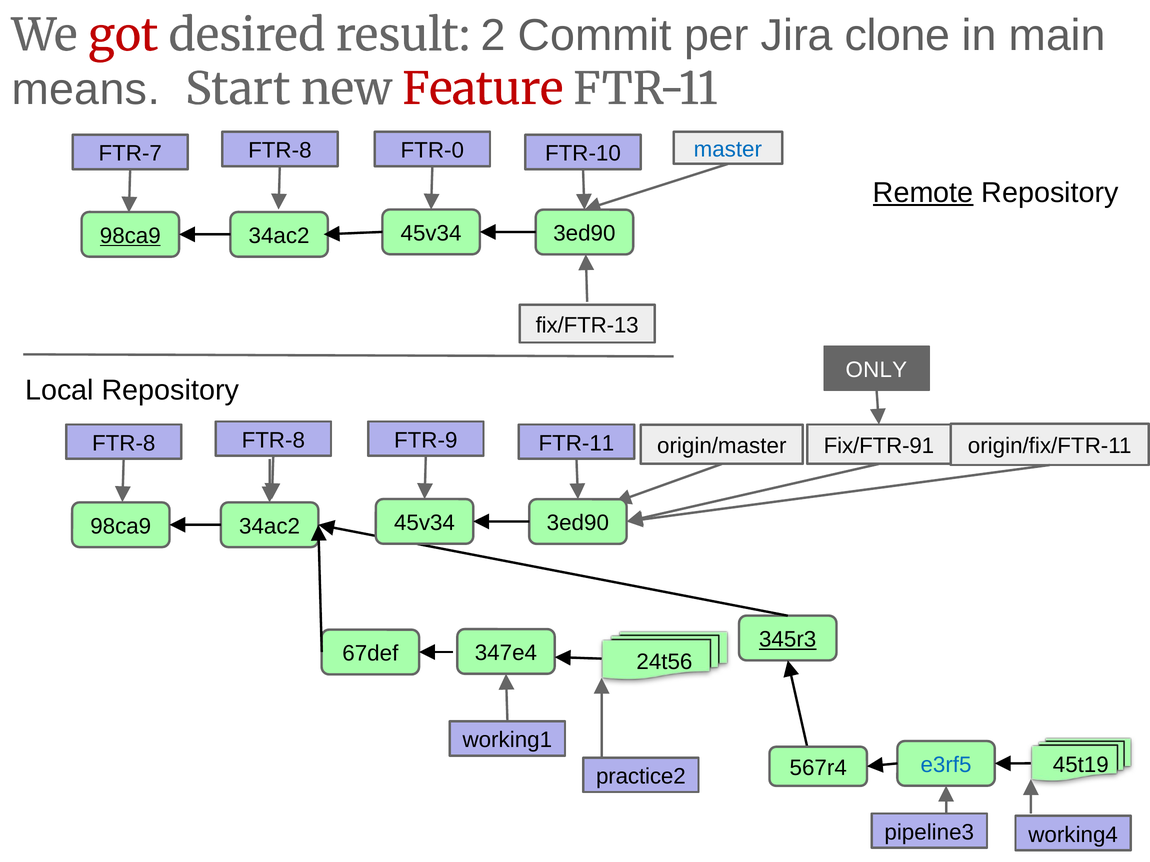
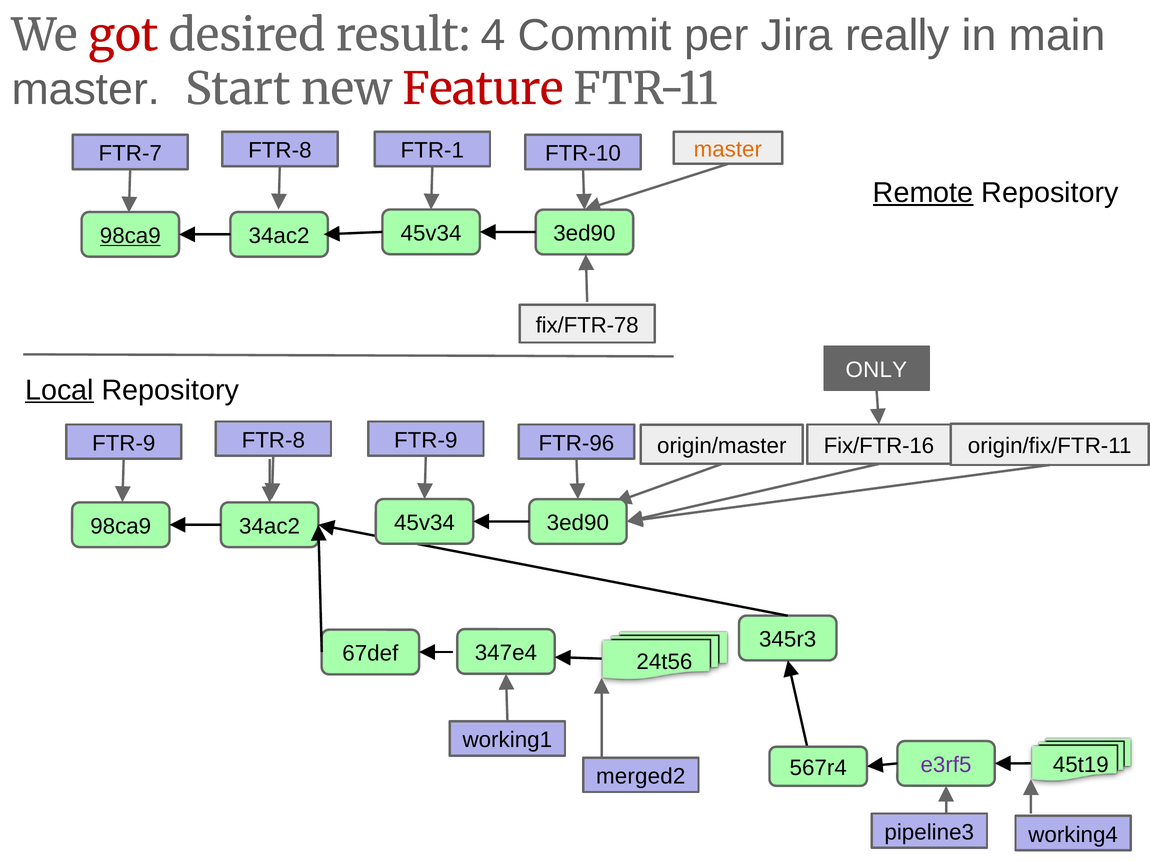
2: 2 -> 4 (493, 36)
clone: clone -> really (898, 36)
means: means -> master (86, 89)
master colour: blue -> orange (728, 150)
FTR-0: FTR-0 -> FTR-1 (432, 151)
fix/FTR-13: fix/FTR-13 -> fix/FTR-78 (587, 325)
Local underline: none -> present (59, 390)
FTR-8: FTR-8 -> FTR-9 (124, 443)
FTR-11: FTR-11 -> FTR-96 (576, 443)
Fix/FTR-91: Fix/FTR-91 -> Fix/FTR-16 (879, 446)
345r3 underline: present -> none (788, 640)
practice2: practice2 -> merged2 (641, 777)
e3rf5 colour: blue -> purple (946, 765)
